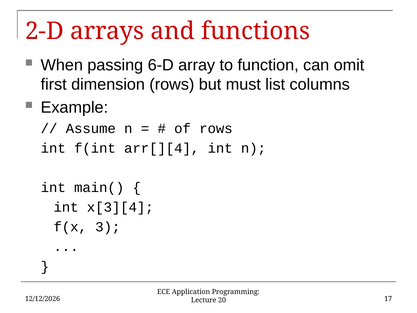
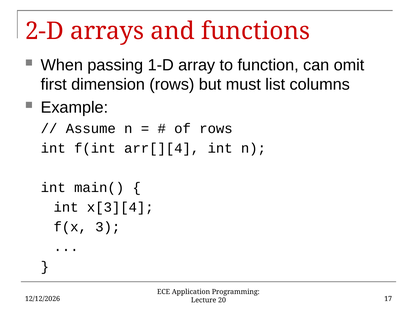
6-D: 6-D -> 1-D (161, 65)
